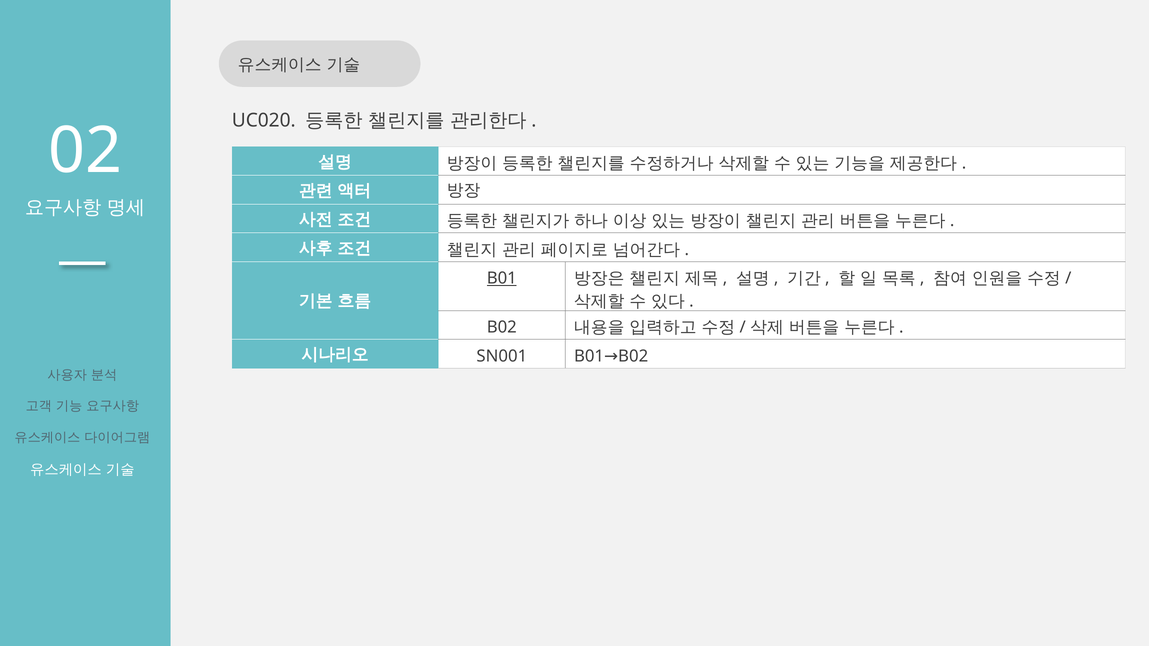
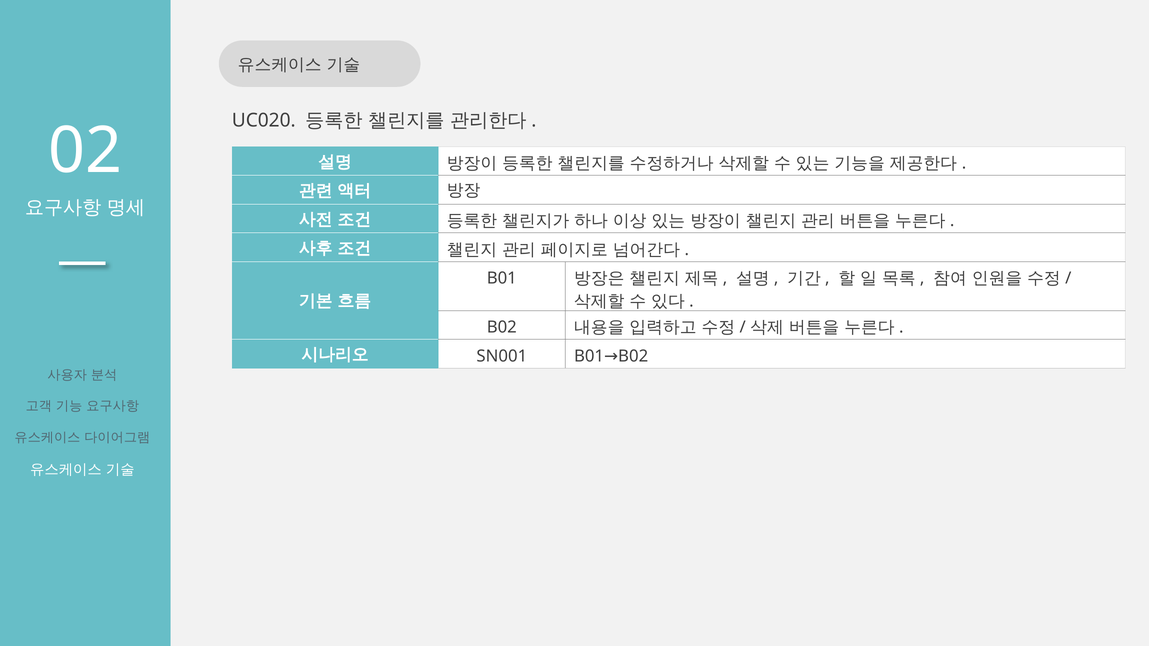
B01 underline: present -> none (502, 279)
